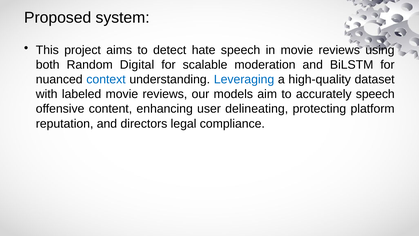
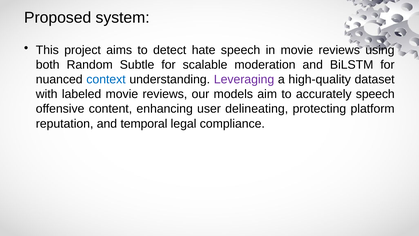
Digital: Digital -> Subtle (137, 65)
Leveraging colour: blue -> purple (244, 79)
directors: directors -> temporal (144, 123)
